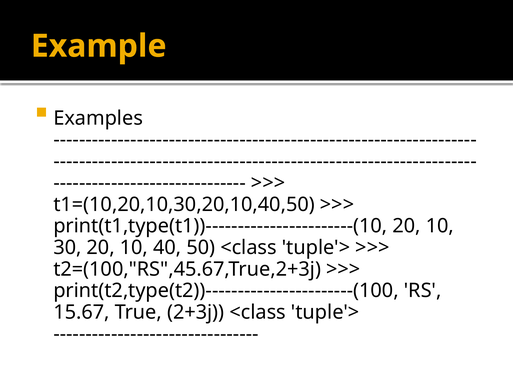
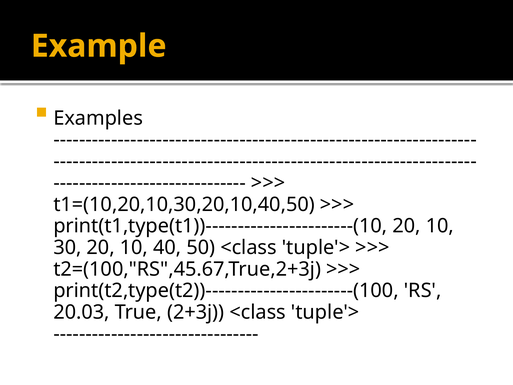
15.67: 15.67 -> 20.03 (81, 312)
